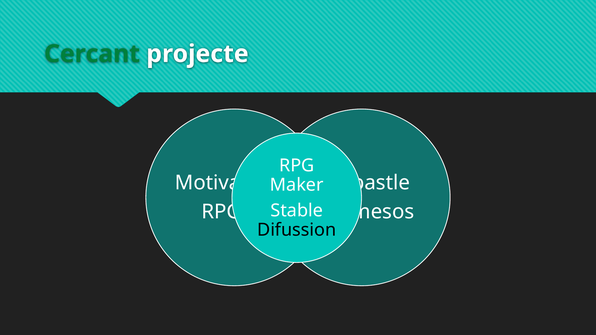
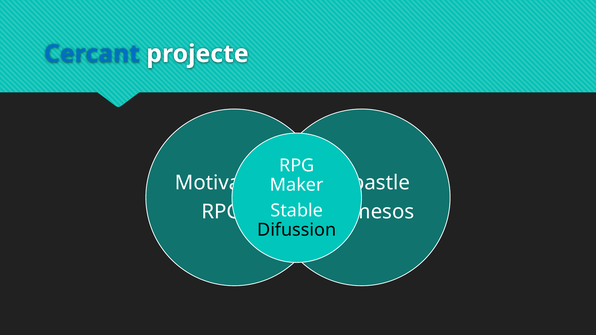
Cercant colour: green -> blue (92, 54)
